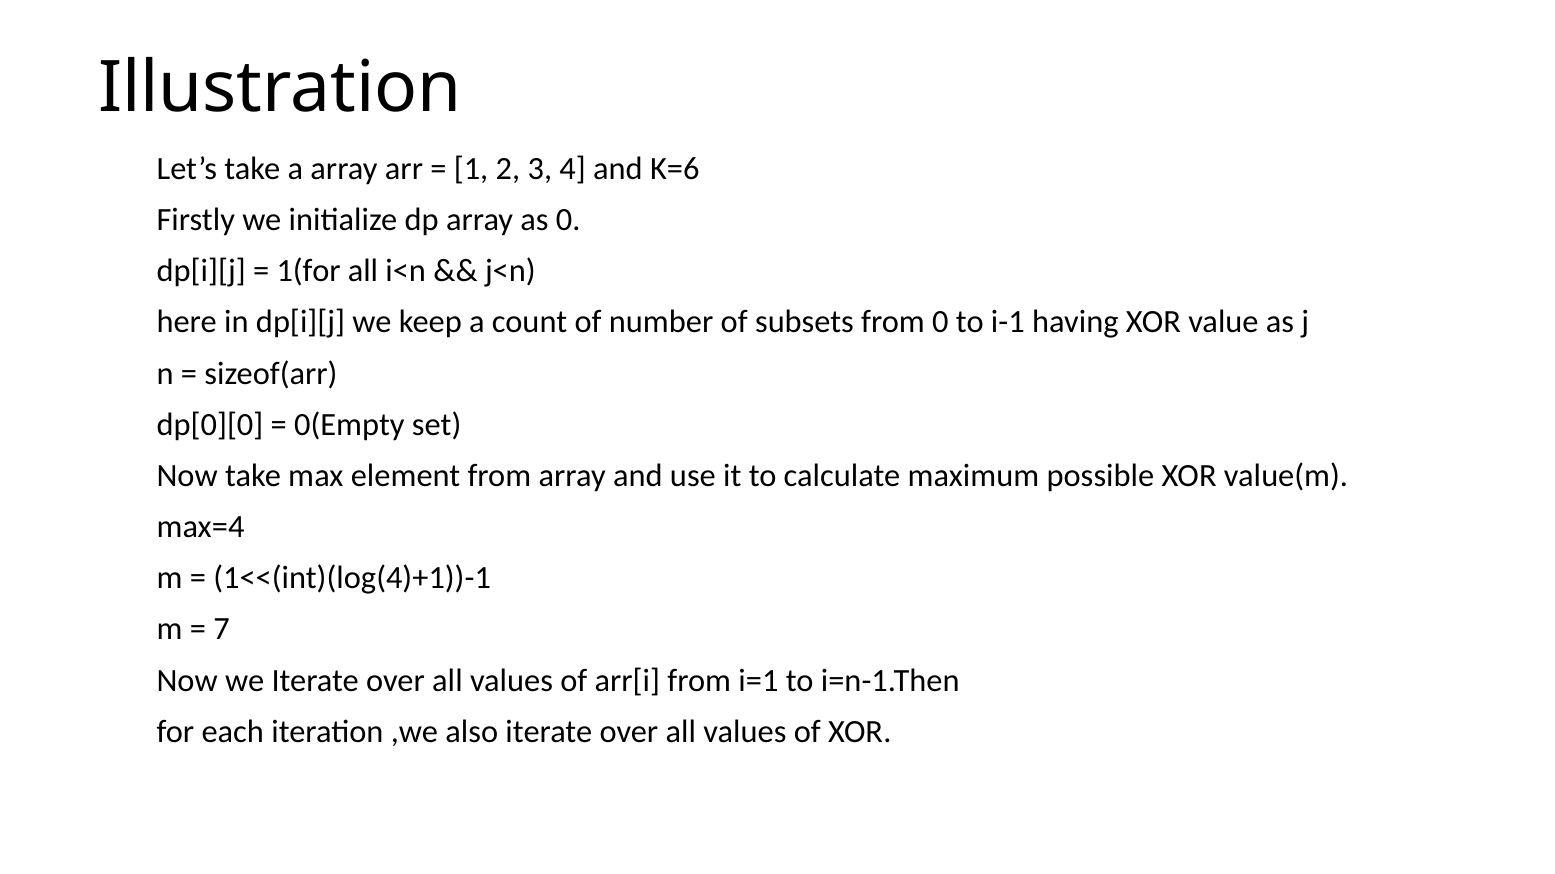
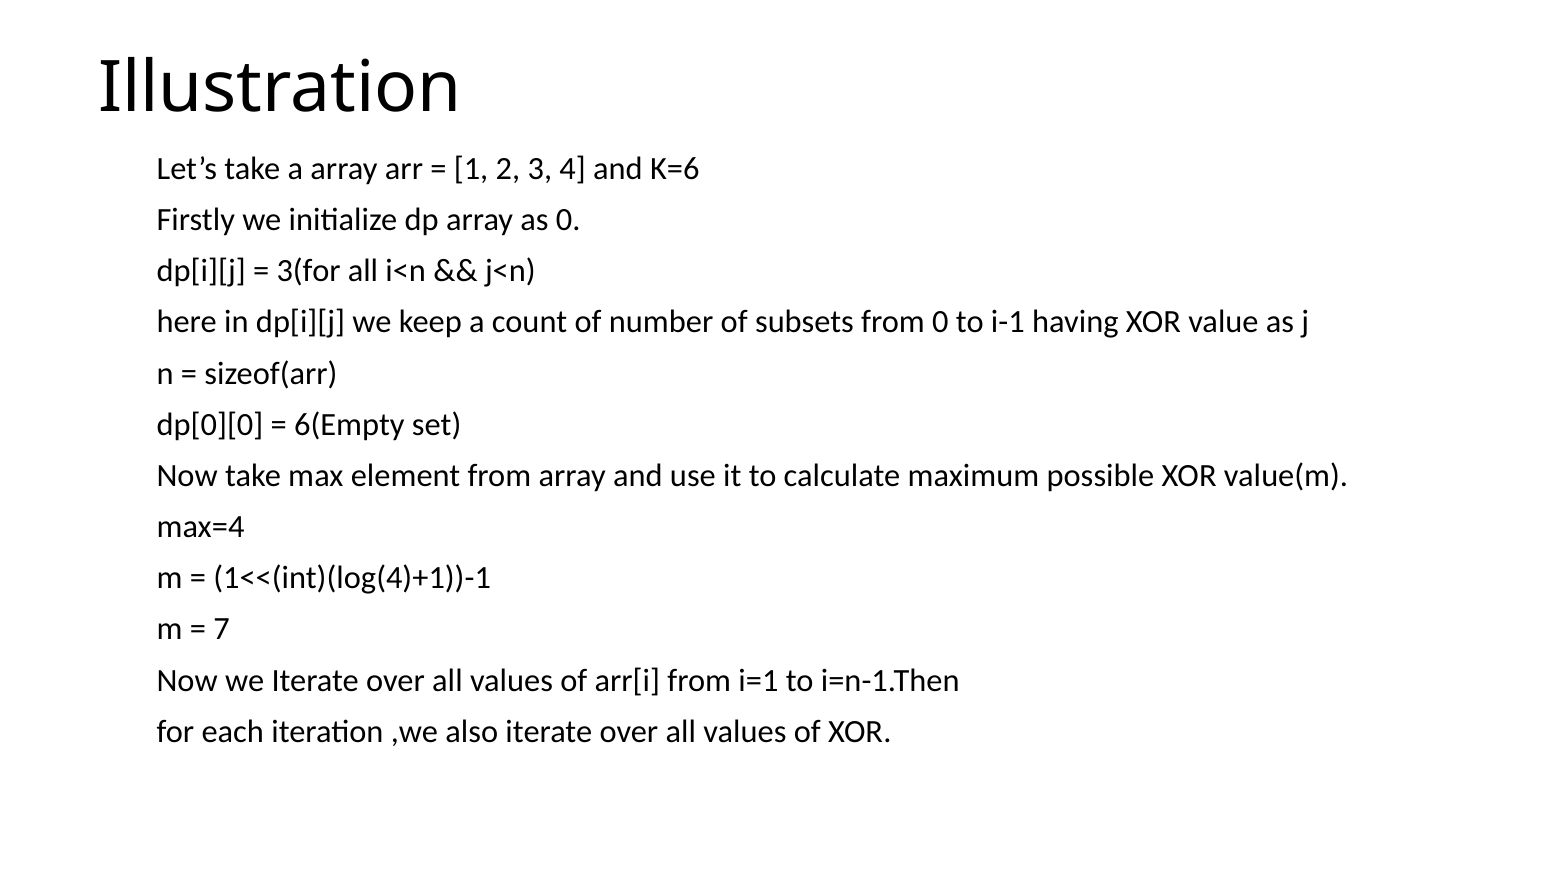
1(for: 1(for -> 3(for (309, 271)
0(Empty: 0(Empty -> 6(Empty (349, 425)
